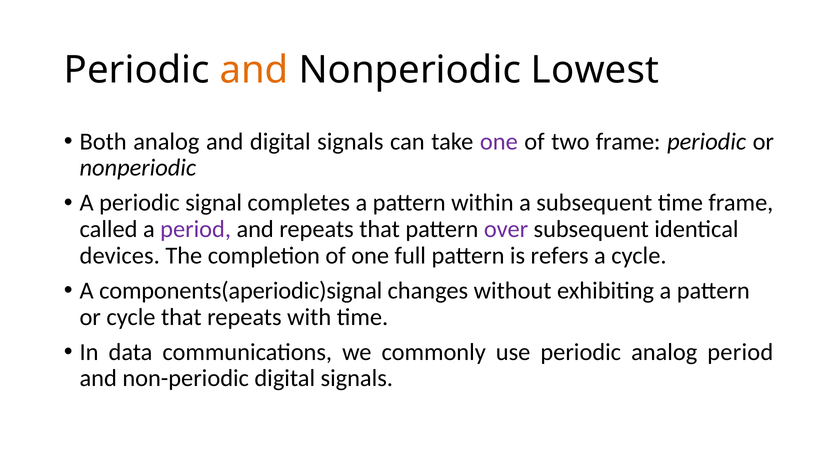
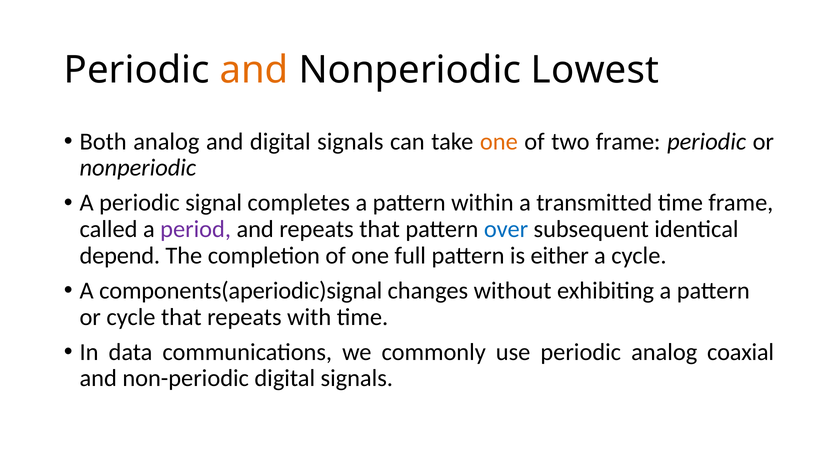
one colour: purple -> orange (499, 142)
a subsequent: subsequent -> transmitted (594, 203)
over colour: purple -> blue (506, 229)
devices: devices -> depend (120, 256)
refers: refers -> either (560, 256)
analog period: period -> coaxial (741, 352)
